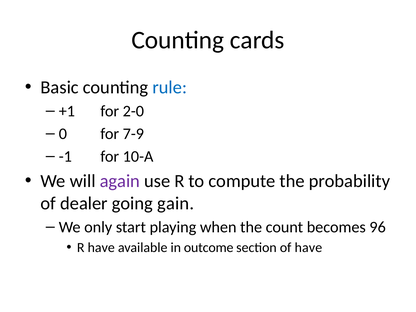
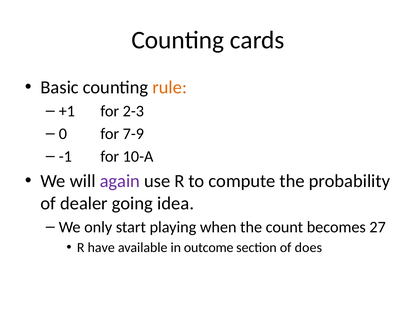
rule colour: blue -> orange (170, 87)
2-0: 2-0 -> 2-3 (133, 111)
gain: gain -> idea (176, 203)
96: 96 -> 27 (378, 227)
of have: have -> does (308, 248)
